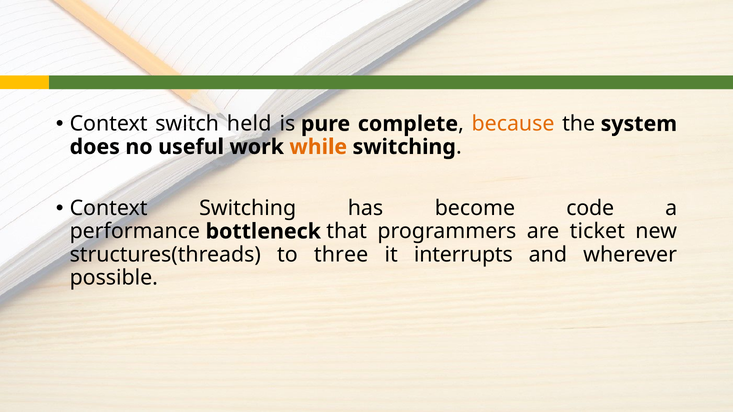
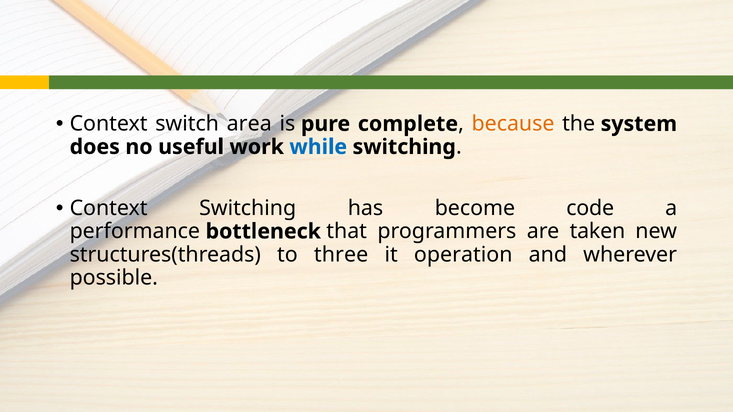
held: held -> area (249, 124)
while colour: orange -> blue (318, 147)
ticket: ticket -> taken (597, 232)
interrupts: interrupts -> operation (463, 255)
